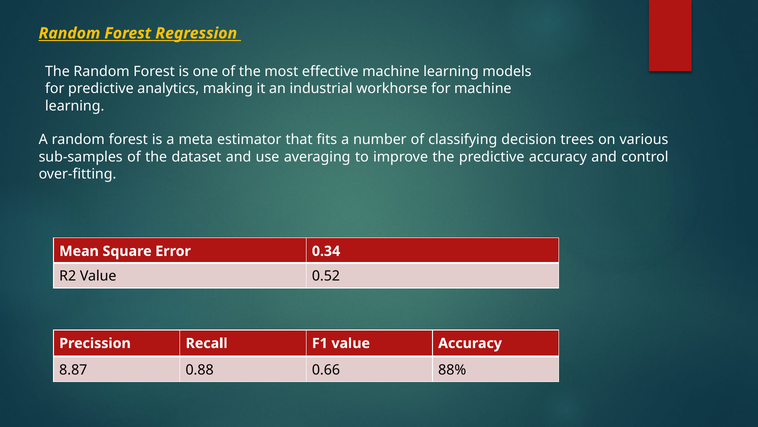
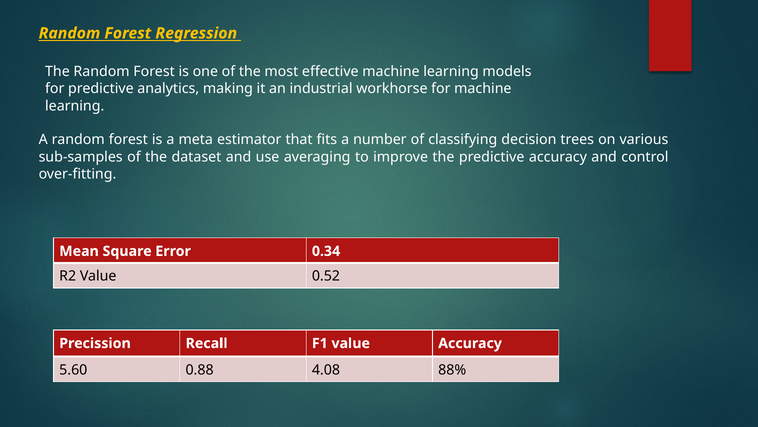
8.87: 8.87 -> 5.60 (73, 369)
0.66: 0.66 -> 4.08 (326, 369)
